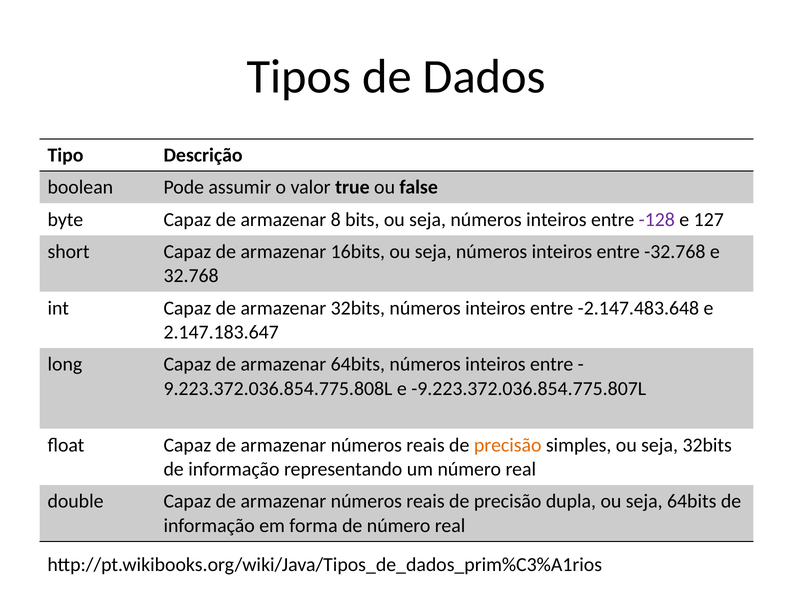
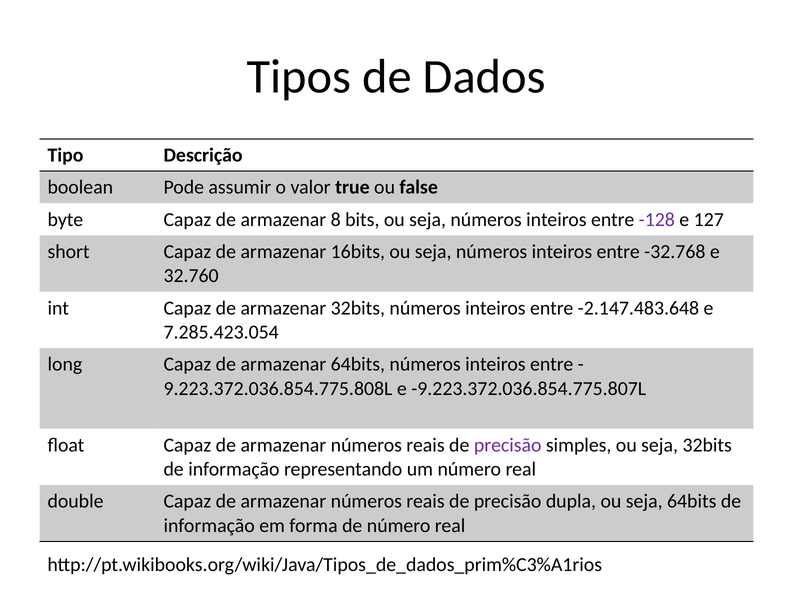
32.768: 32.768 -> 32.760 (191, 276)
2.147.183.647: 2.147.183.647 -> 7.285.423.054 (221, 332)
precisão colour: orange -> purple (508, 445)
